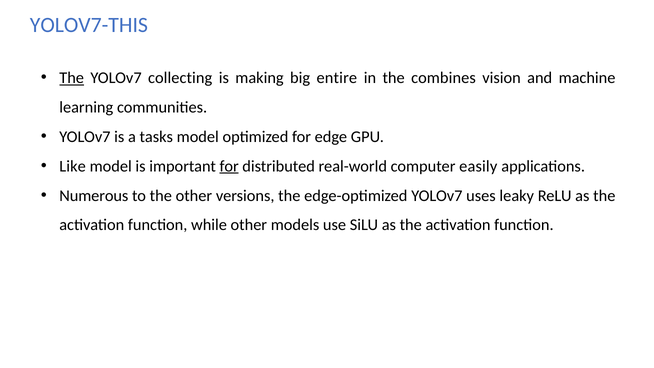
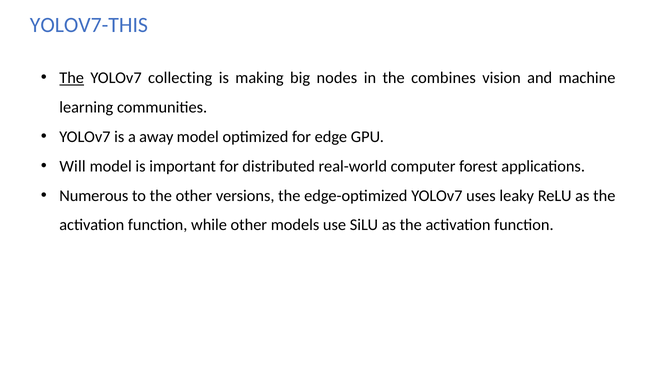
entire: entire -> nodes (337, 78)
tasks: tasks -> away (156, 137)
Like: Like -> Will (73, 166)
for underline: present -> none (229, 166)
easily: easily -> forest (478, 166)
